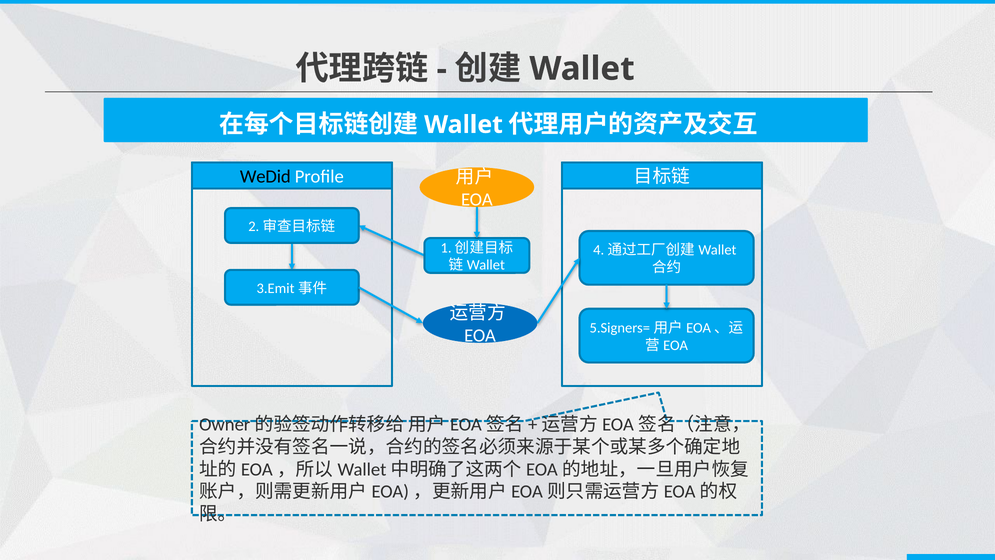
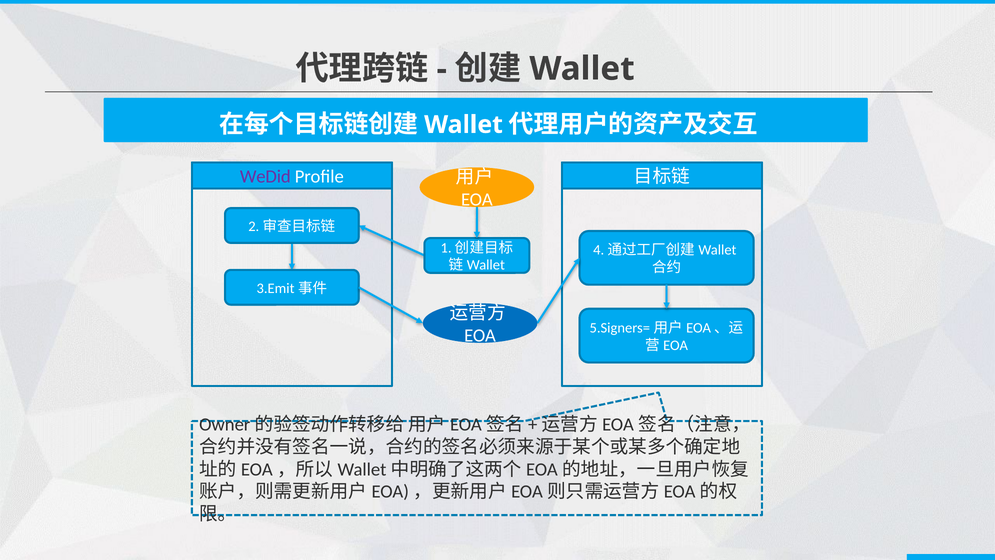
WeDid colour: black -> purple (265, 177)
